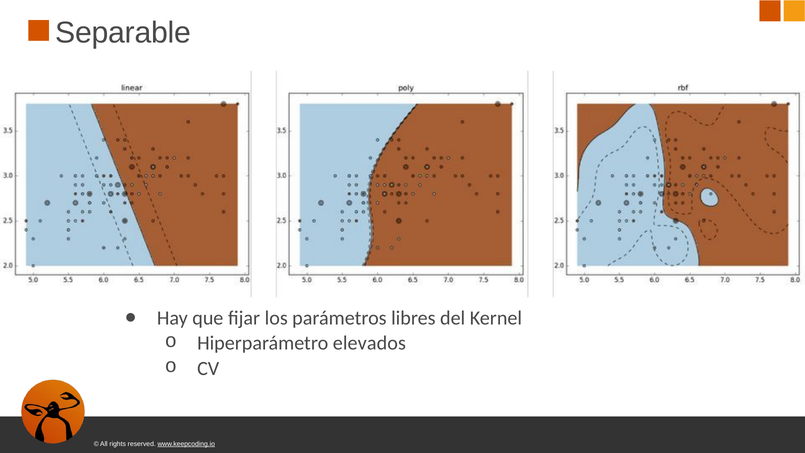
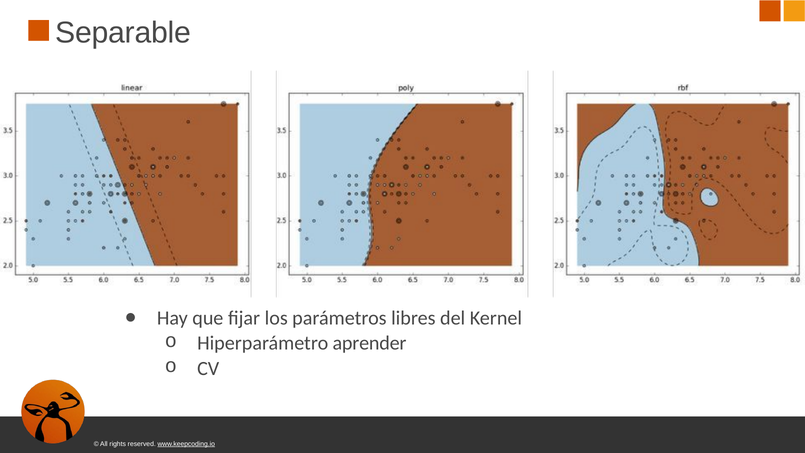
elevados: elevados -> aprender (370, 343)
